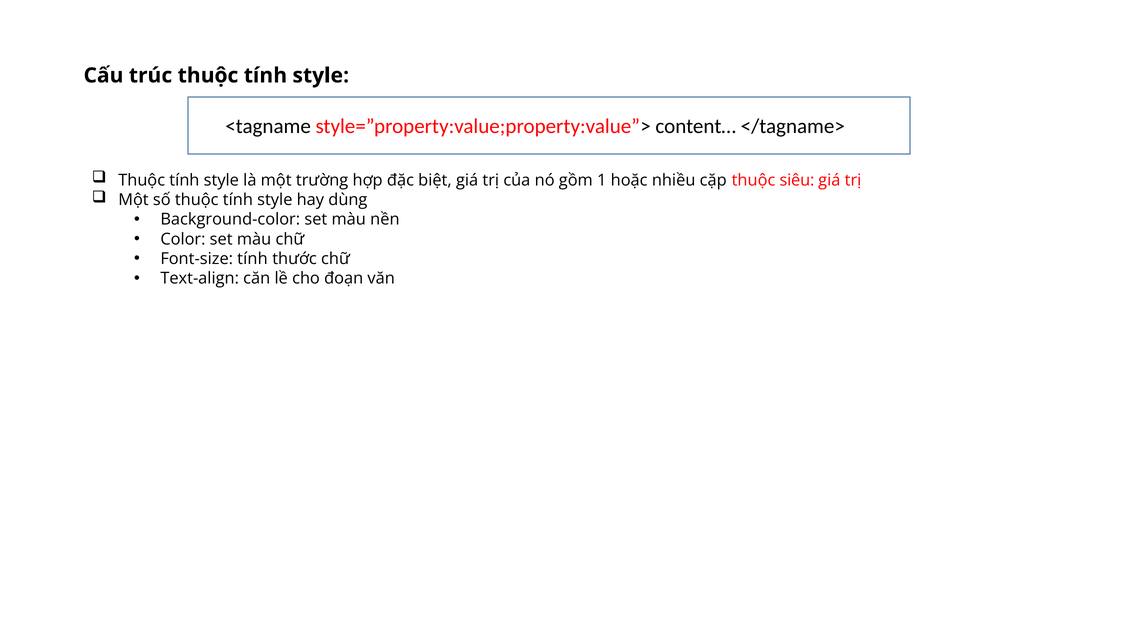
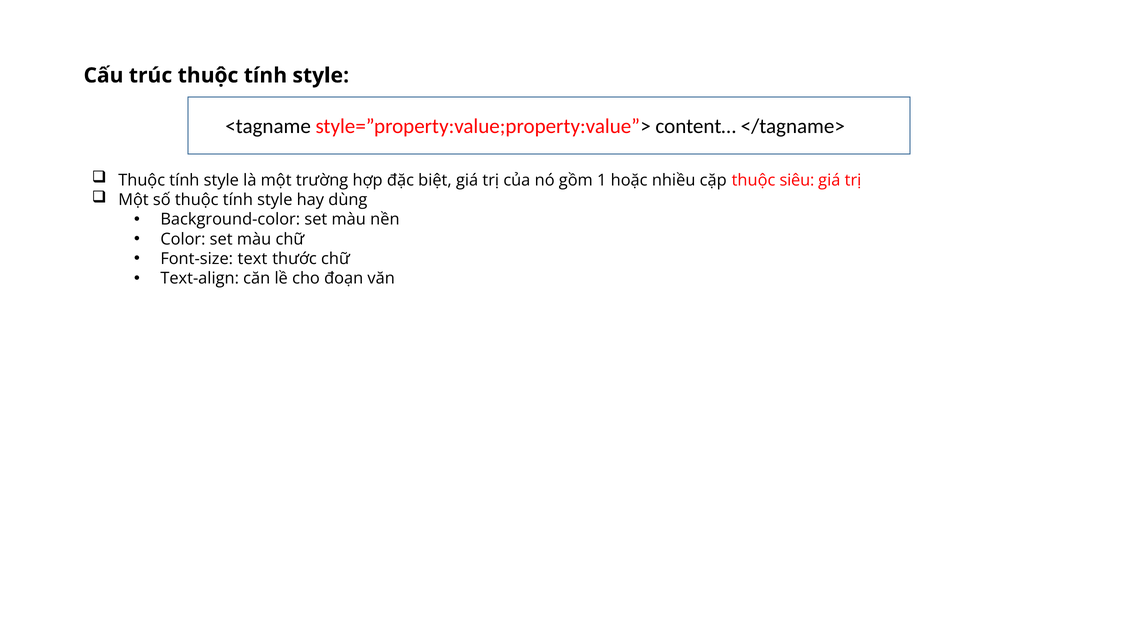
Font-size tính: tính -> text (252, 259)
